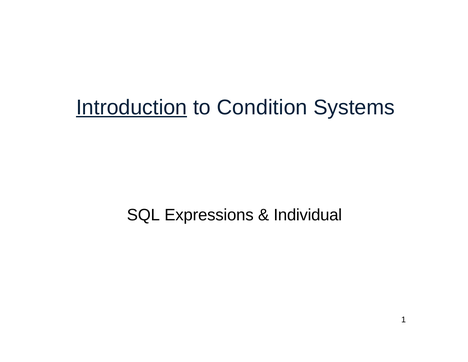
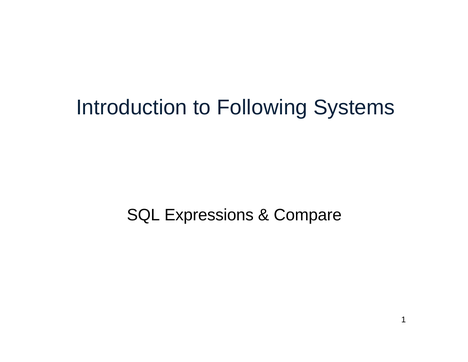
Introduction underline: present -> none (132, 107)
Condition: Condition -> Following (262, 107)
Individual: Individual -> Compare (308, 215)
